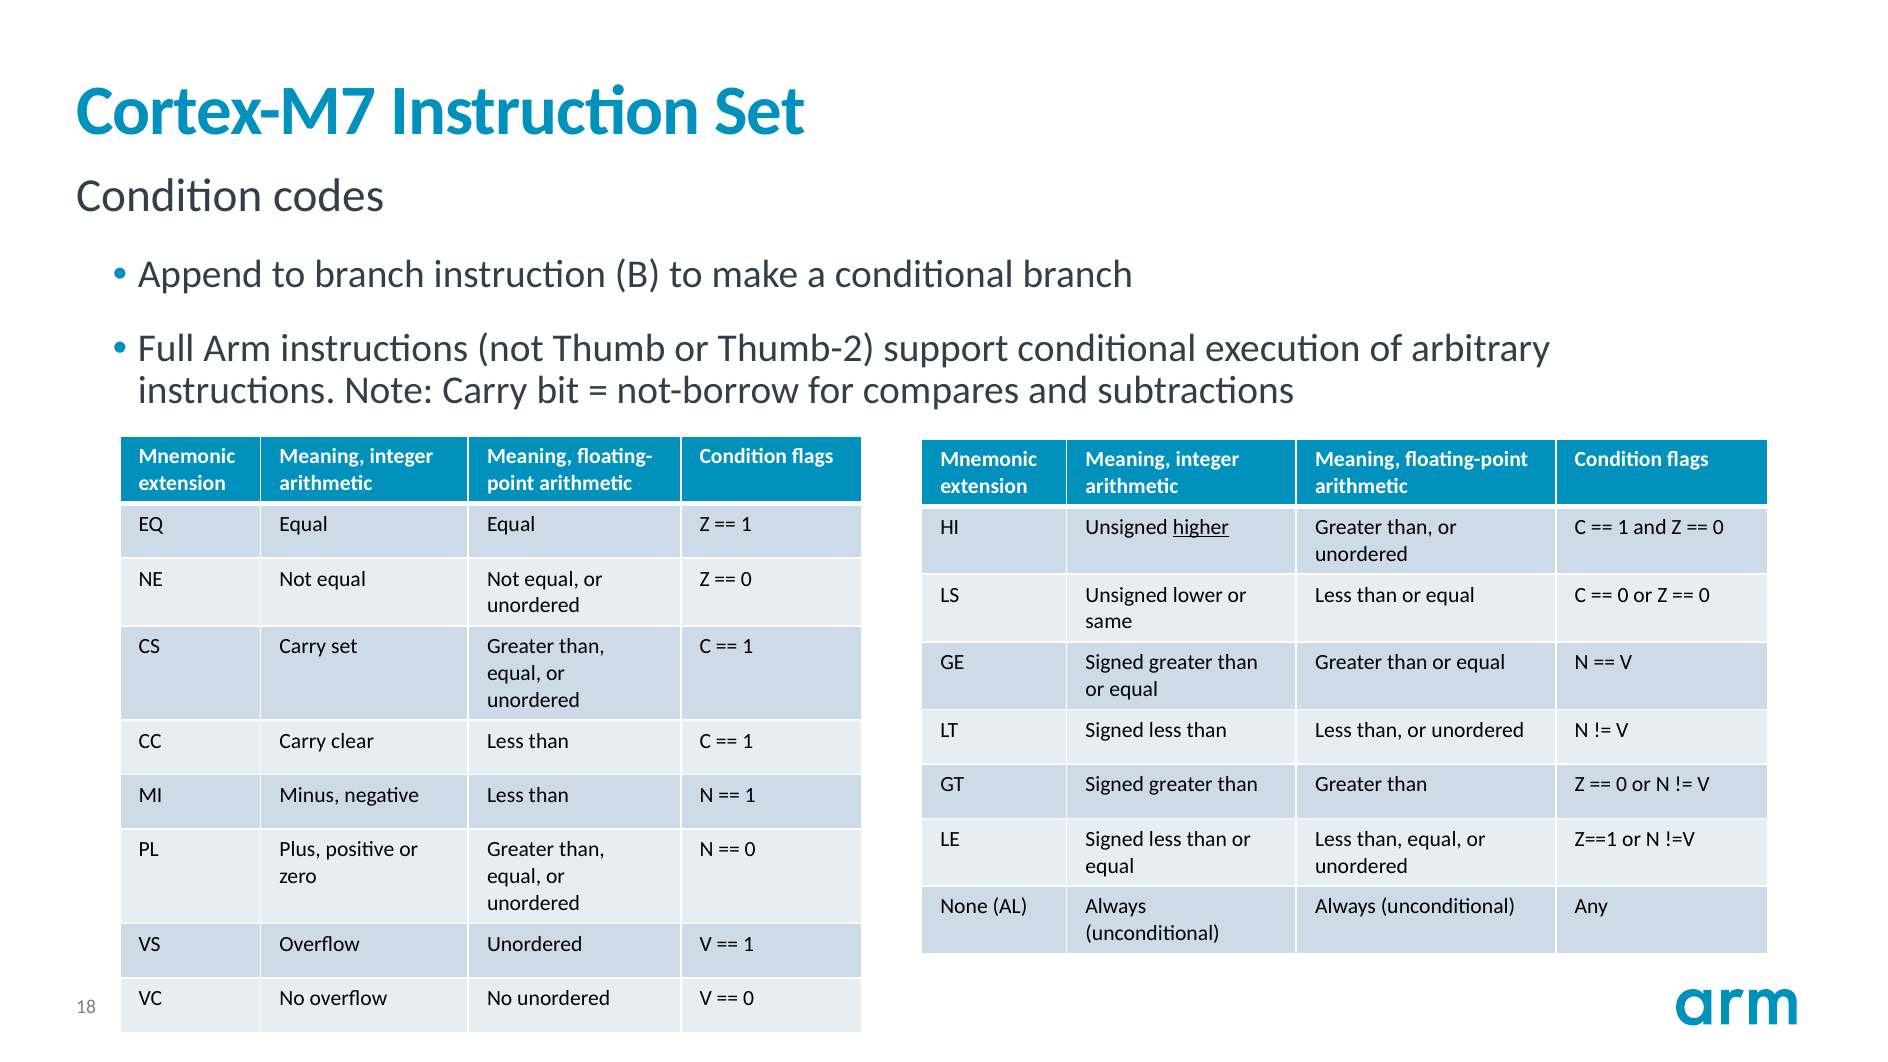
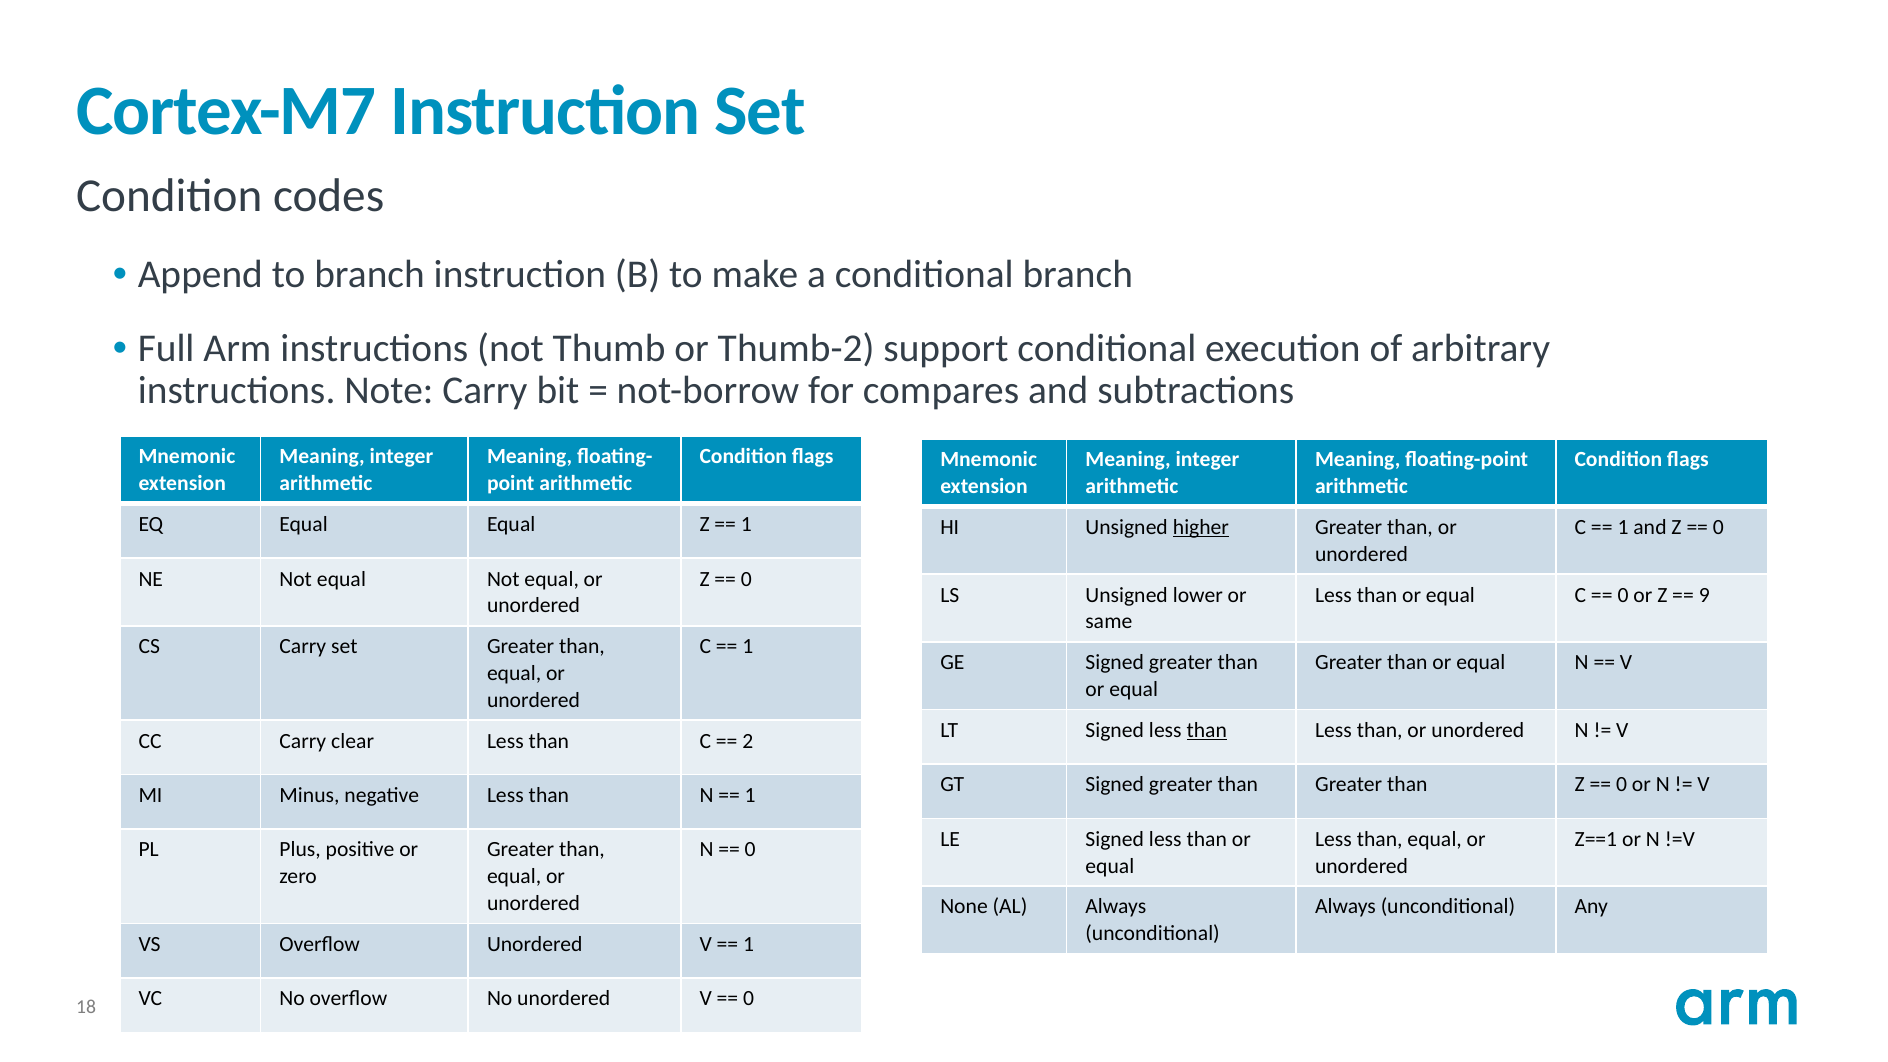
0: 0 -> 9 (1704, 595)
than underline: none -> present (1207, 730)
1: 1 -> 2 (748, 741)
